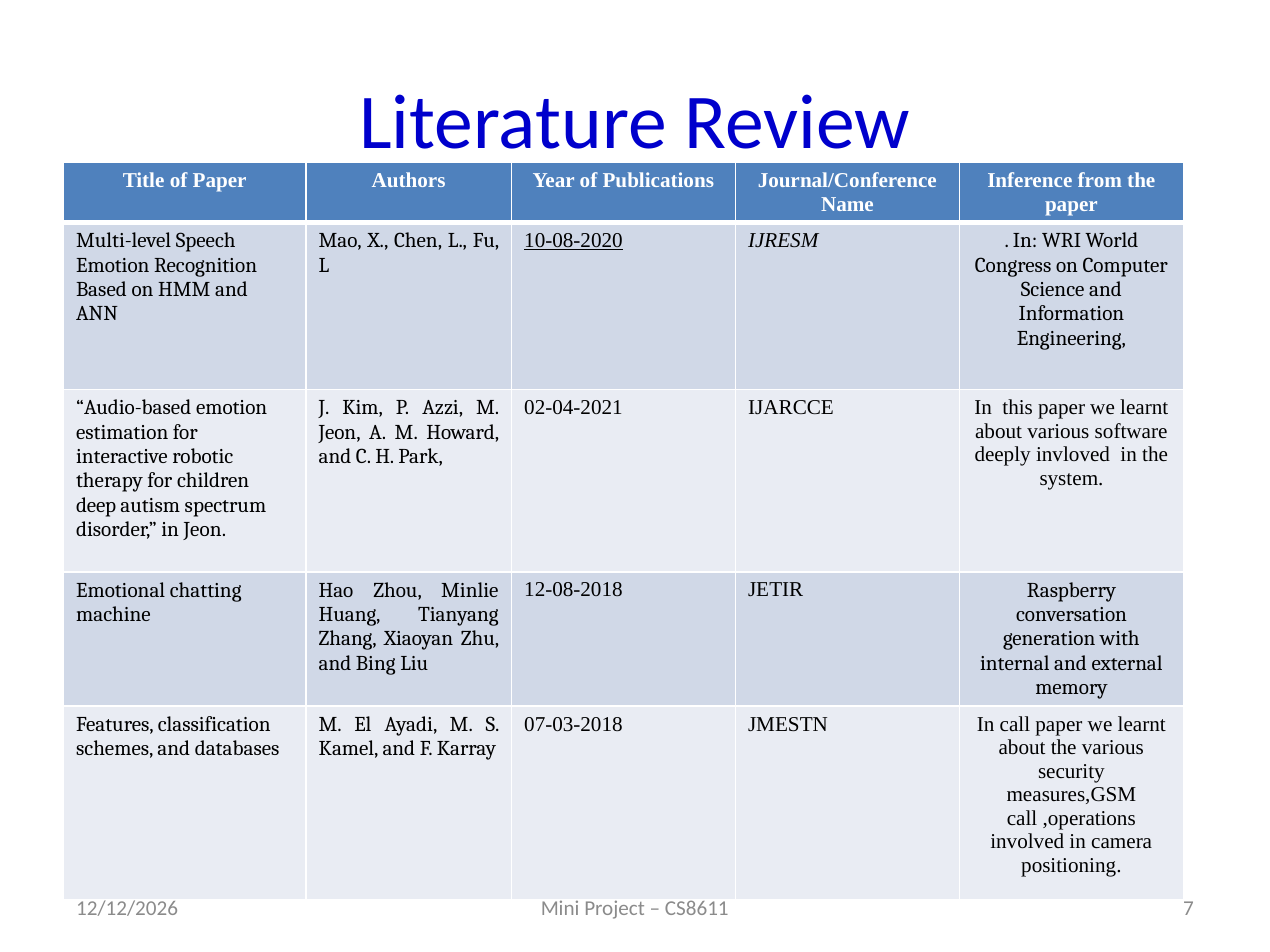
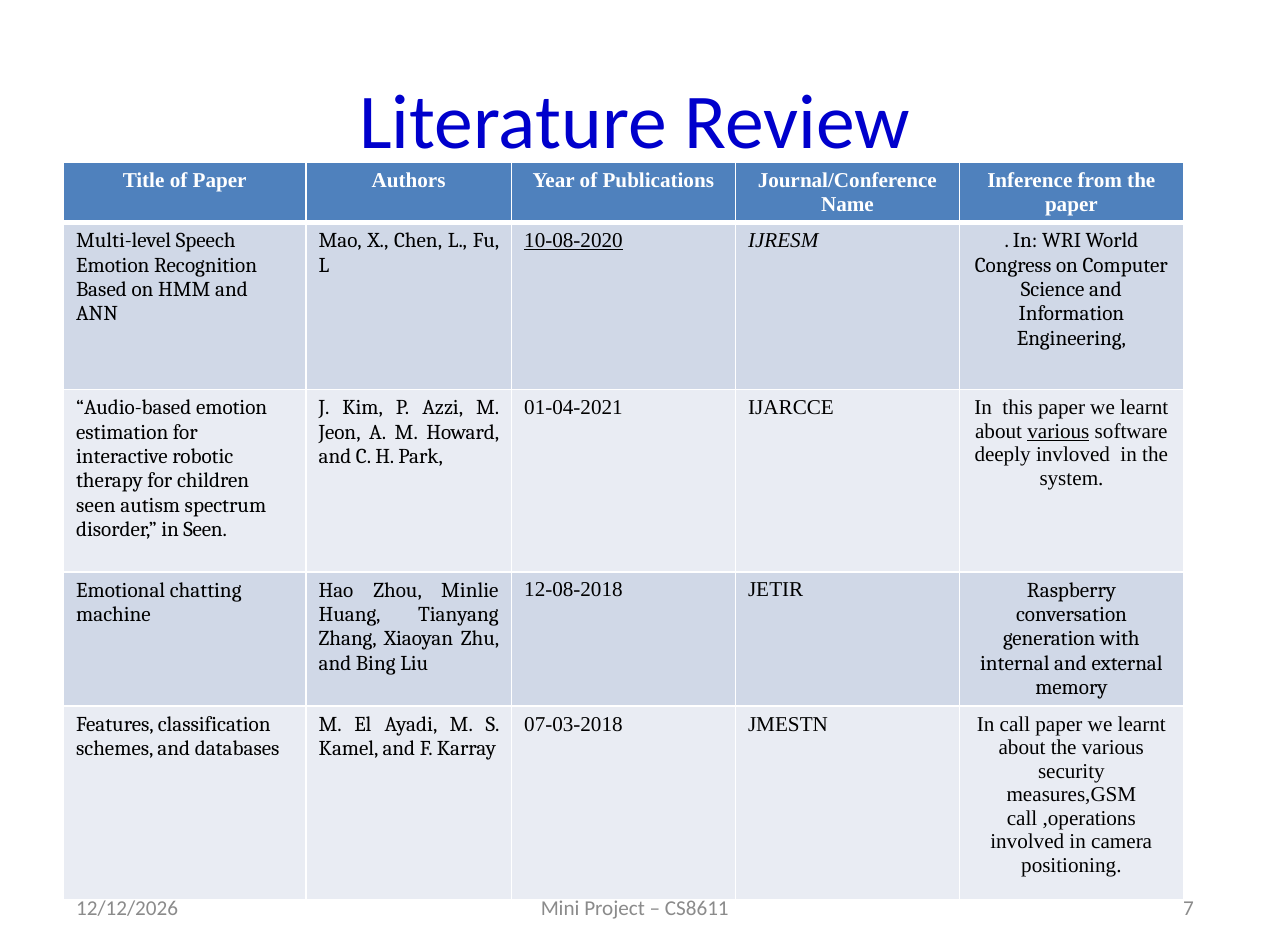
02-04-2021: 02-04-2021 -> 01-04-2021 (573, 408)
various underline: none -> present (1058, 431)
deep: deep -> seen (96, 506)
in Jeon: Jeon -> Seen (205, 530)
